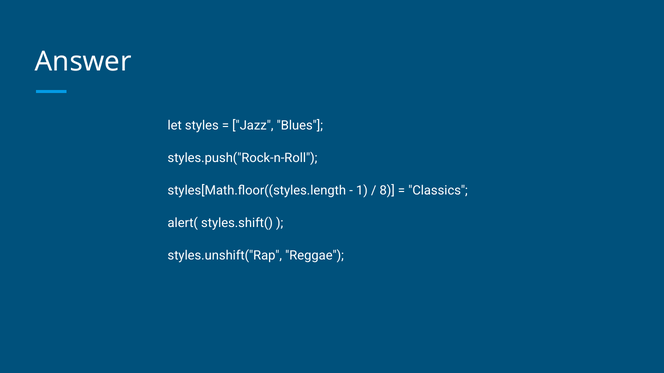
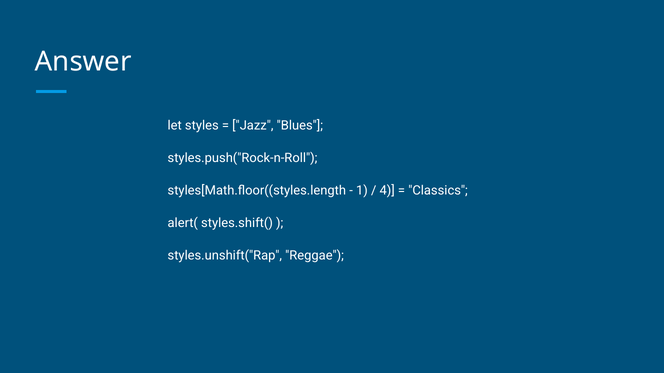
8: 8 -> 4 (387, 191)
